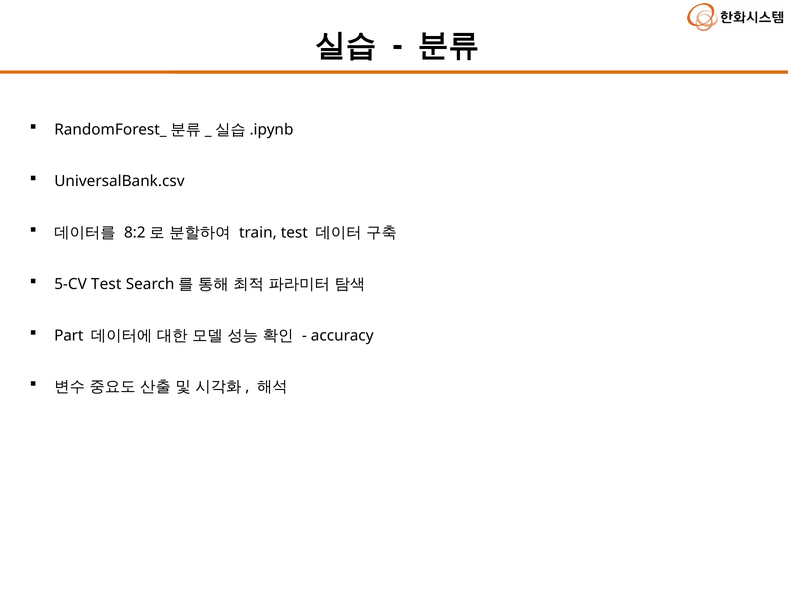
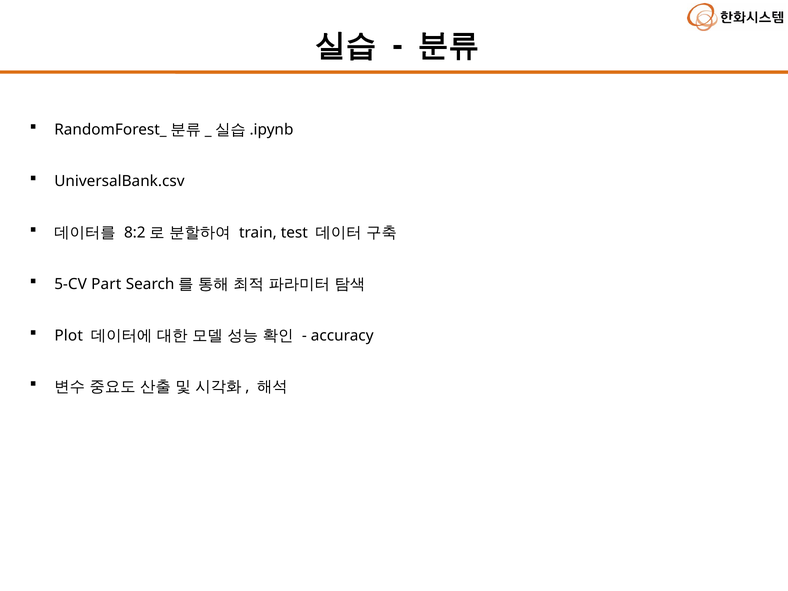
5-CV Test: Test -> Part (106, 284)
Part: Part -> Plot (69, 335)
